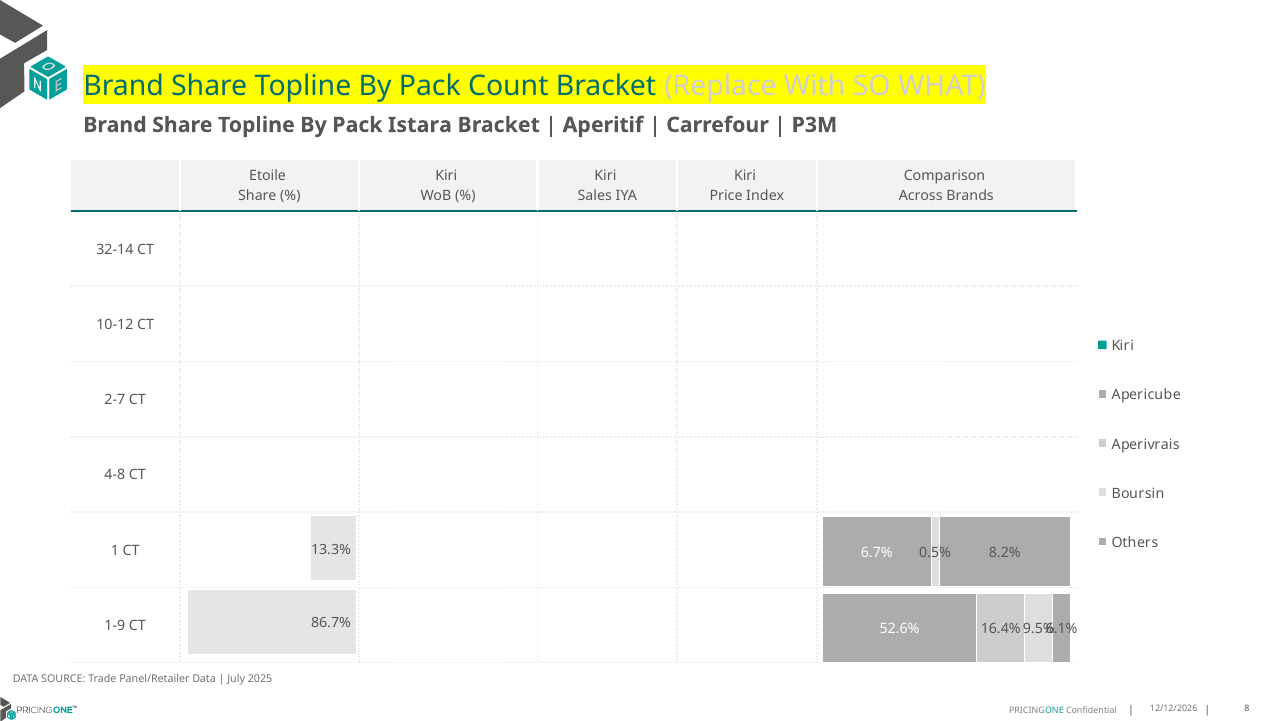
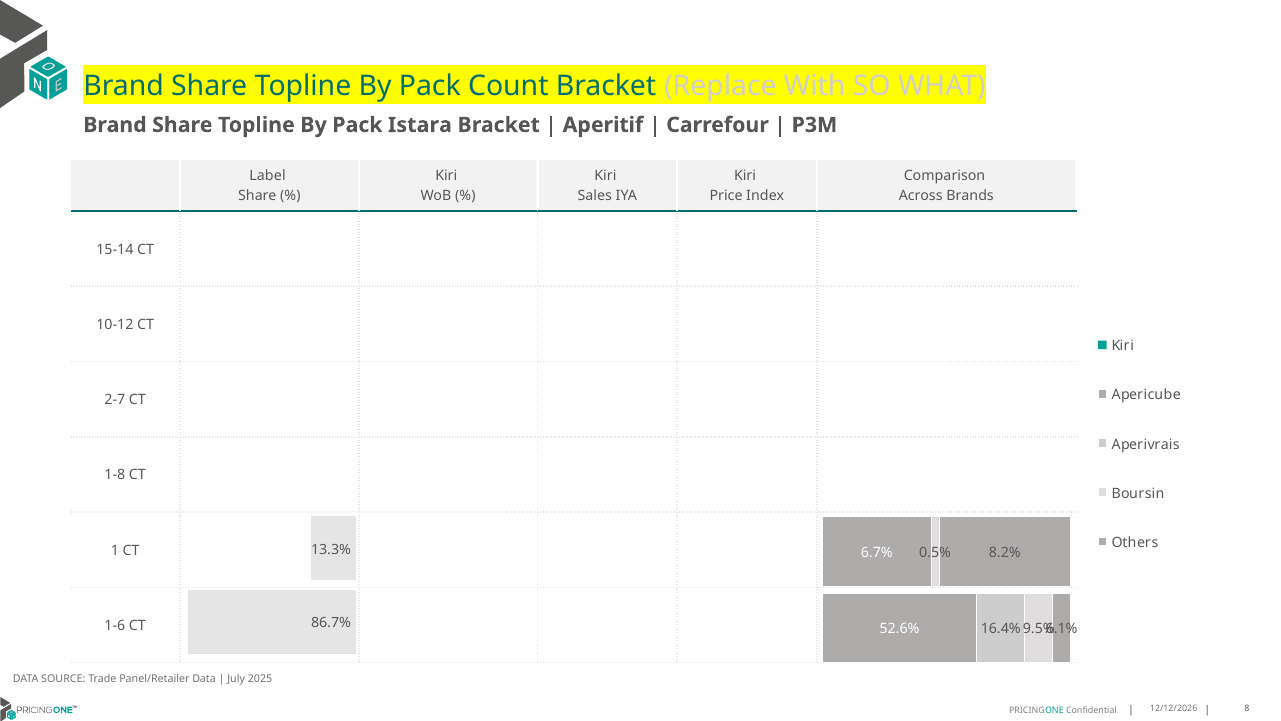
Etoile: Etoile -> Label (267, 176)
32-14: 32-14 -> 15-14 (115, 249)
4-8: 4-8 -> 1-8 (115, 475)
1-9: 1-9 -> 1-6 (115, 626)
